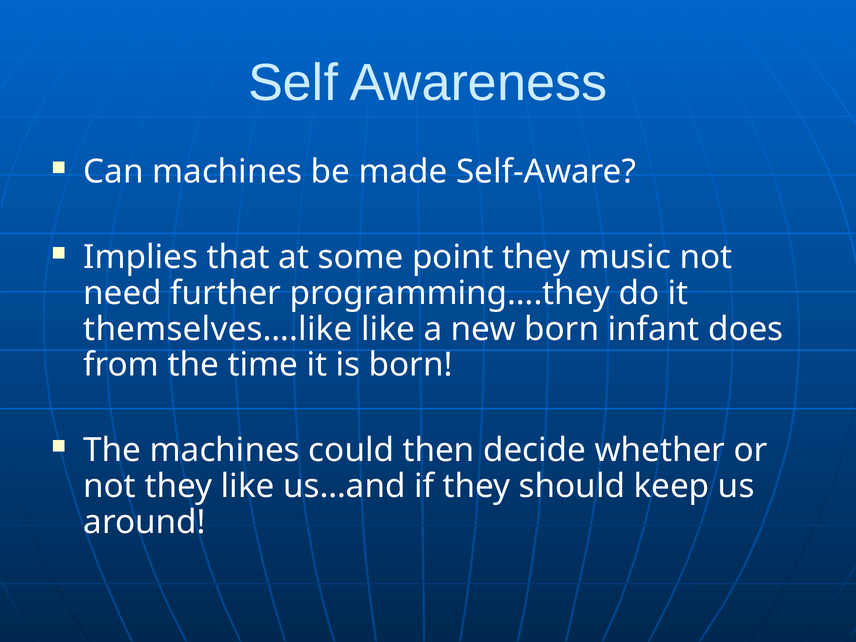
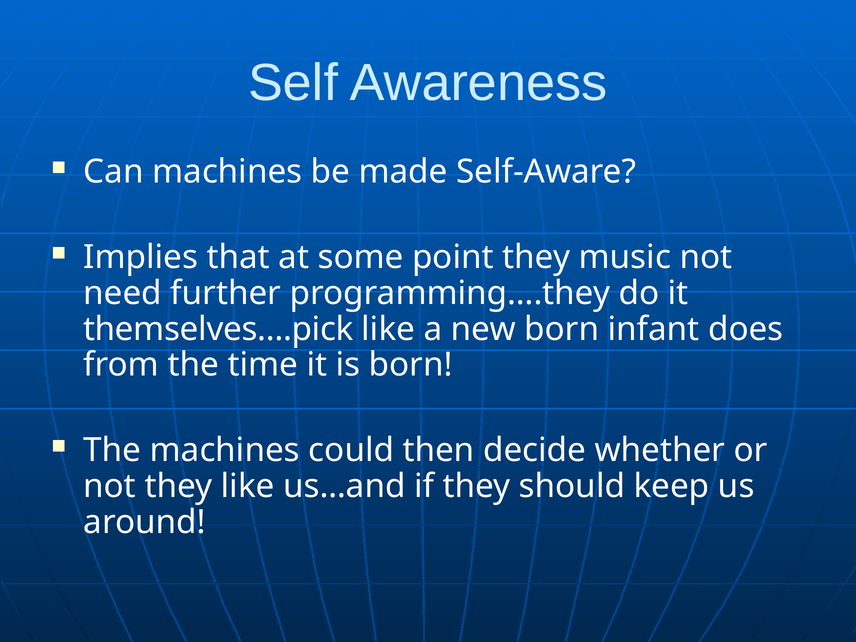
themselves….like: themselves….like -> themselves….pick (218, 329)
